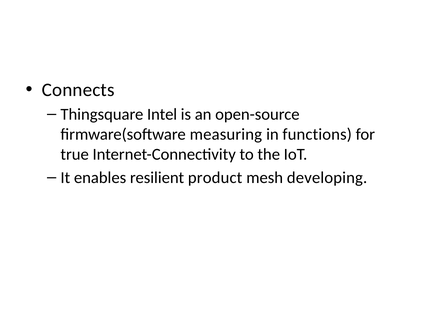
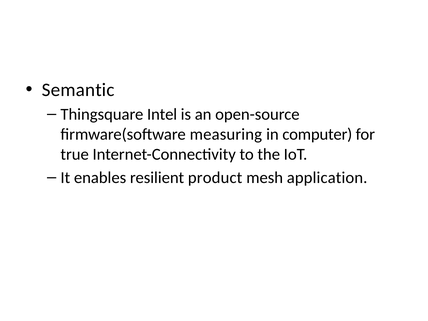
Connects: Connects -> Semantic (78, 90)
functions: functions -> computer (317, 134)
developing: developing -> application (327, 178)
